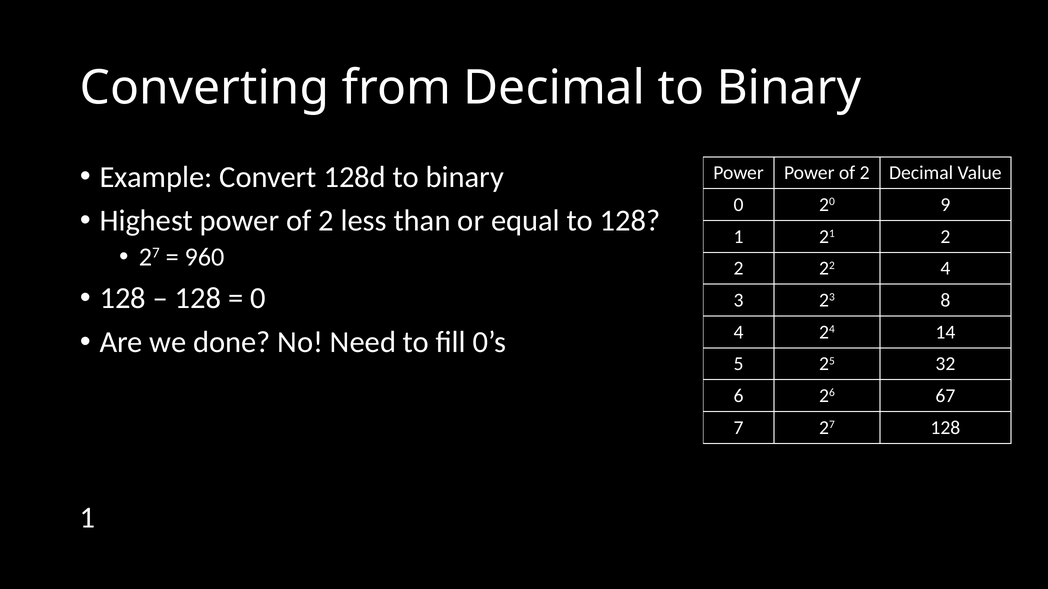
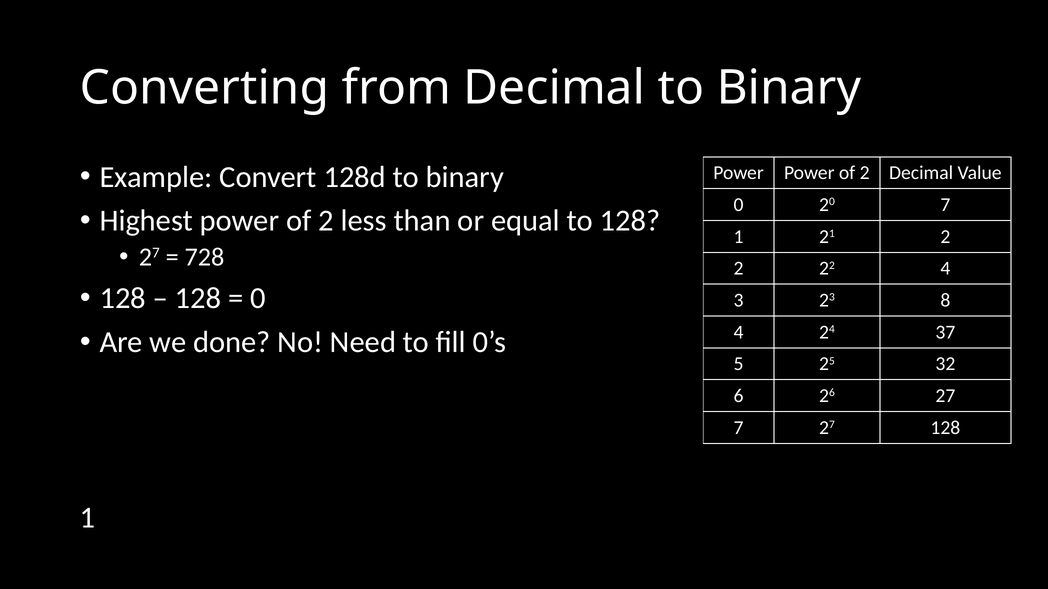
20 9: 9 -> 7 (945, 205)
960: 960 -> 728 (204, 257)
14: 14 -> 37 (945, 332)
26 67: 67 -> 27 (945, 396)
